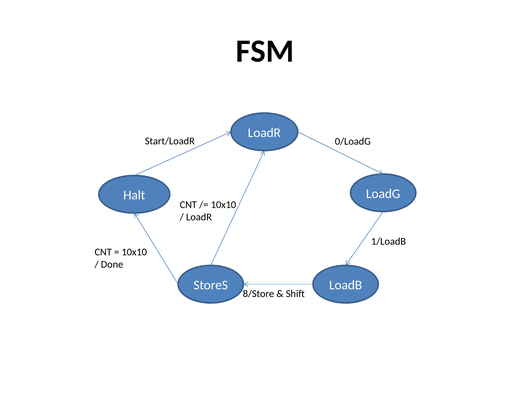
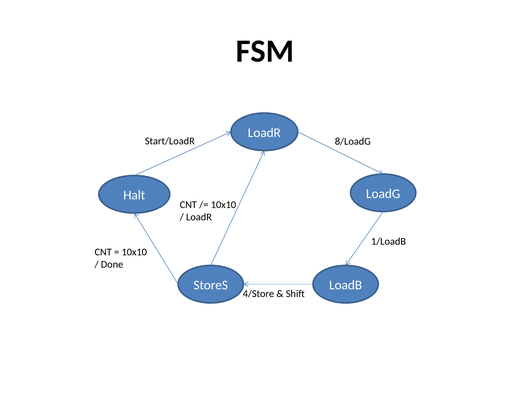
0/LoadG: 0/LoadG -> 8/LoadG (353, 141)
8/Store: 8/Store -> 4/Store (258, 294)
